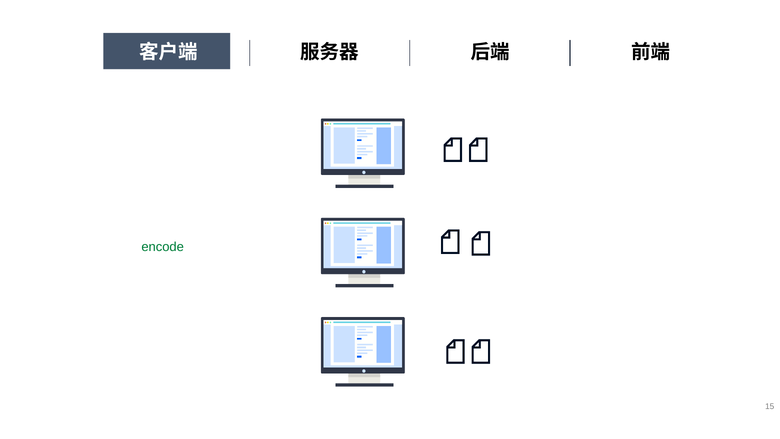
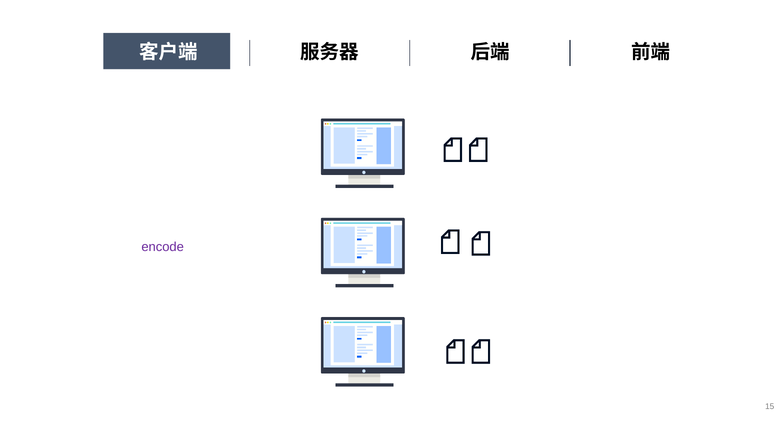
encode colour: green -> purple (163, 247)
